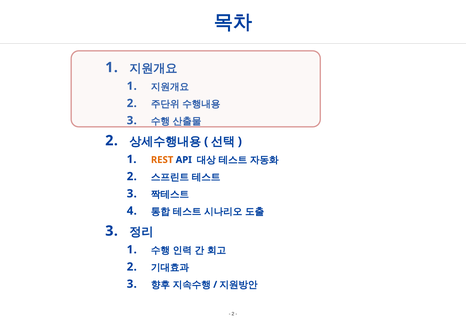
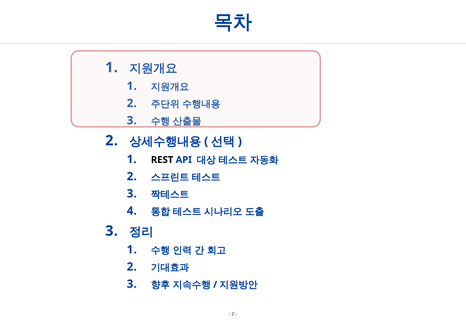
REST colour: orange -> black (162, 160)
